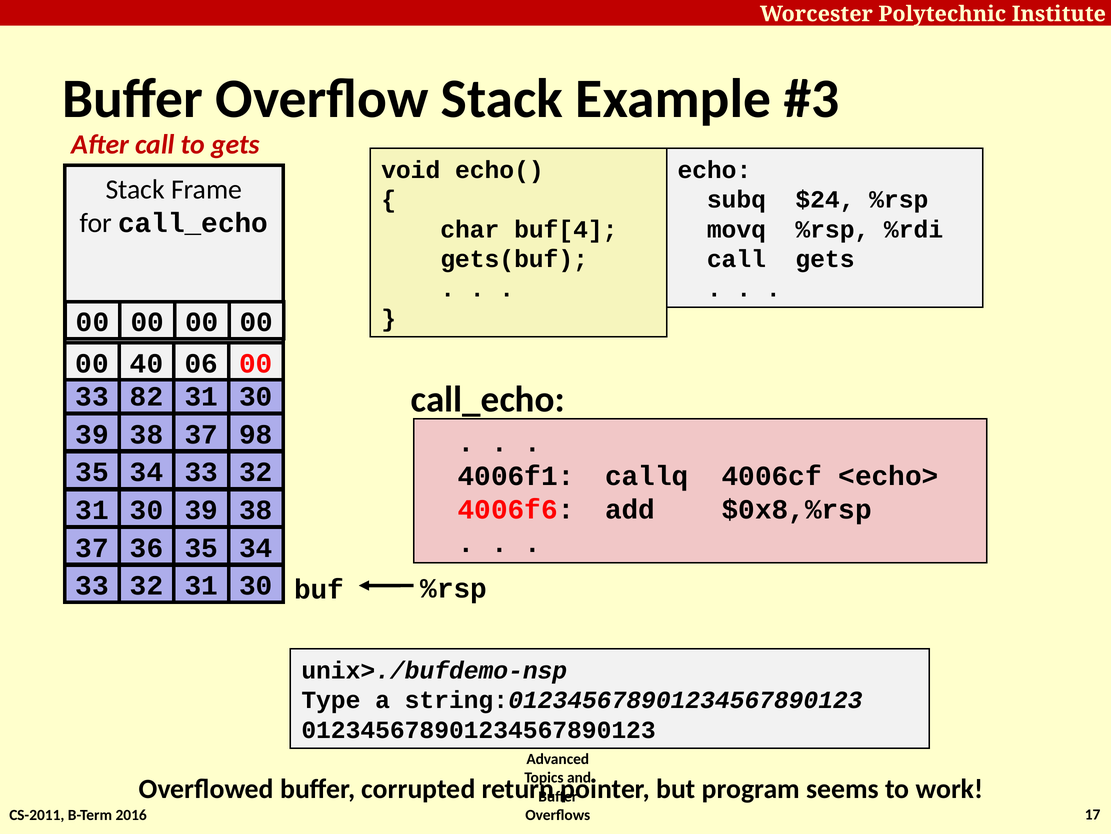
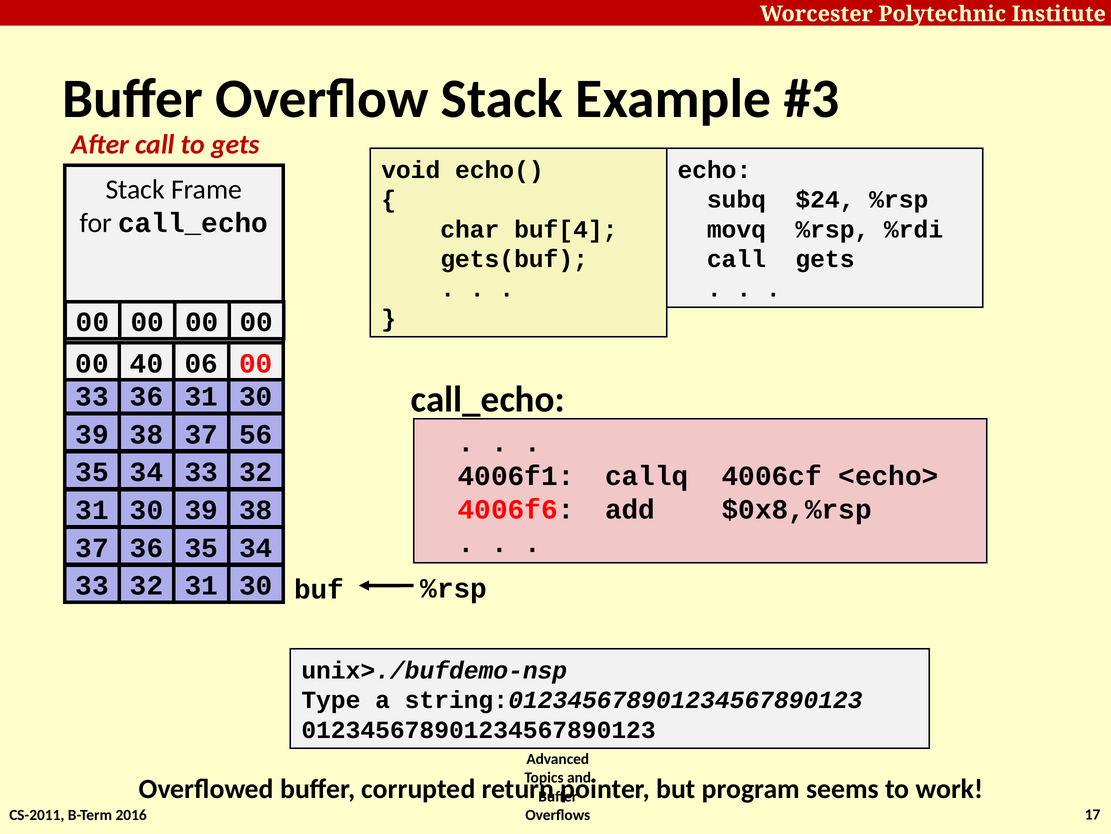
33 82: 82 -> 36 (147, 396)
98: 98 -> 56 (256, 434)
